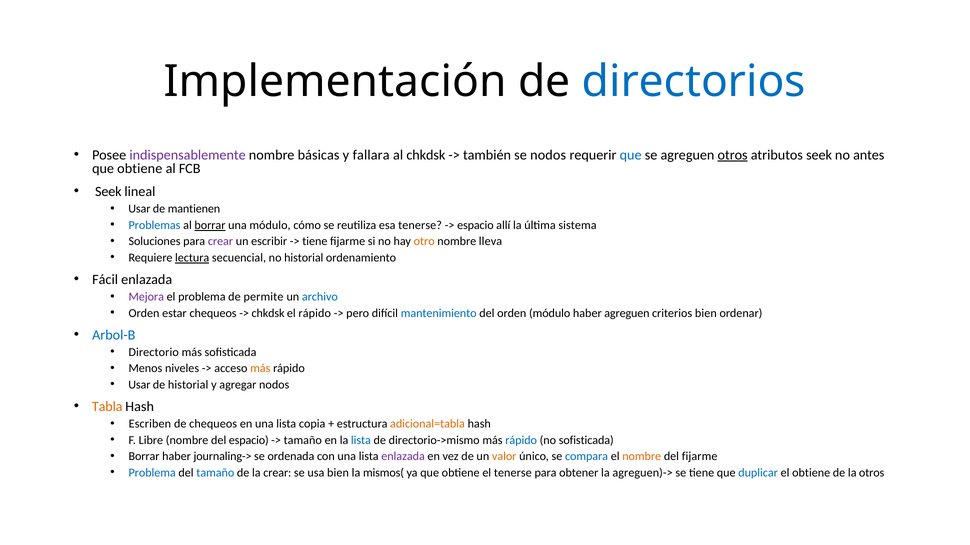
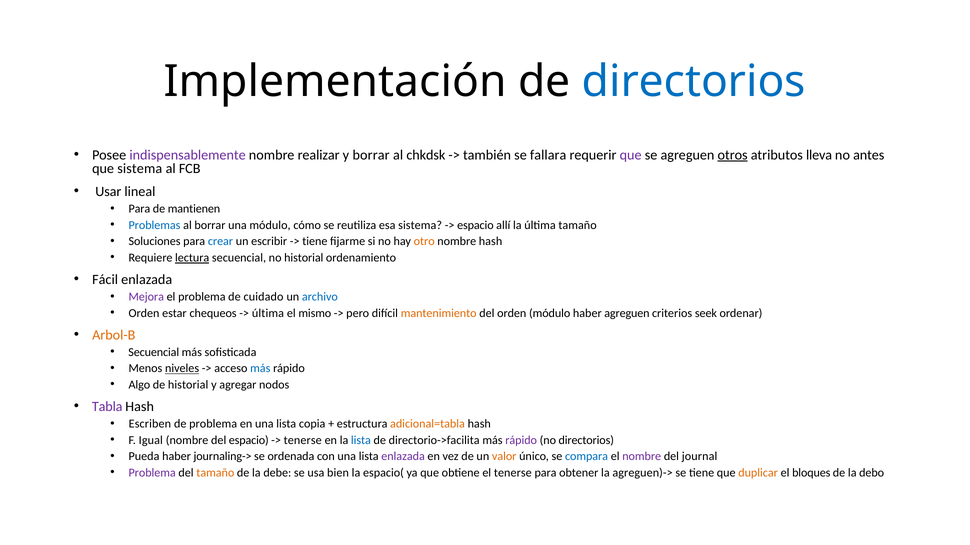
básicas: básicas -> realizar (319, 155)
y fallara: fallara -> borrar (371, 155)
se nodos: nodos -> fallara (548, 155)
que colour: blue -> purple (631, 155)
atributos seek: seek -> lleva (819, 155)
obtiene: obtiene -> sistema (140, 169)
Seek: Seek -> Usar (108, 192)
Usar: Usar -> Para (139, 209)
borrar underline: present -> none (210, 225)
esa tenerse: tenerse -> sistema (420, 225)
última sistema: sistema -> tamaño (578, 225)
crear colour: purple -> blue (220, 242)
nombre lleva: lleva -> hash (491, 242)
permite: permite -> cuidado (263, 297)
chkdsk: chkdsk -> última (268, 313)
el rápido: rápido -> mismo (315, 313)
mantenimiento colour: blue -> orange (439, 313)
criterios bien: bien -> seek (706, 313)
Arbol-B colour: blue -> orange (114, 335)
Directorio: Directorio -> Secuencial (154, 353)
niveles underline: none -> present (182, 369)
más colour: orange -> blue (260, 369)
Usar: Usar -> Algo (139, 385)
Tabla colour: orange -> purple (107, 407)
de chequeos: chequeos -> problema (213, 424)
Libre: Libre -> Igual (151, 441)
tamaño: tamaño -> tenerse (303, 441)
directorio->mismo: directorio->mismo -> directorio->facilita (434, 441)
rápido colour: blue -> purple (521, 441)
no sofisticada: sofisticada -> directorios (586, 441)
Borrar: Borrar -> Pueda (144, 457)
nombre colour: orange -> purple (642, 457)
del fijarme: fijarme -> journal (700, 457)
Problema colour: blue -> purple (152, 473)
tamaño colour: blue -> orange (215, 473)
la crear: crear -> debe (277, 473)
mismos(: mismos( -> espacio( (383, 473)
duplicar colour: blue -> orange (758, 473)
el obtiene: obtiene -> bloques (811, 473)
la otros: otros -> debo (872, 473)
